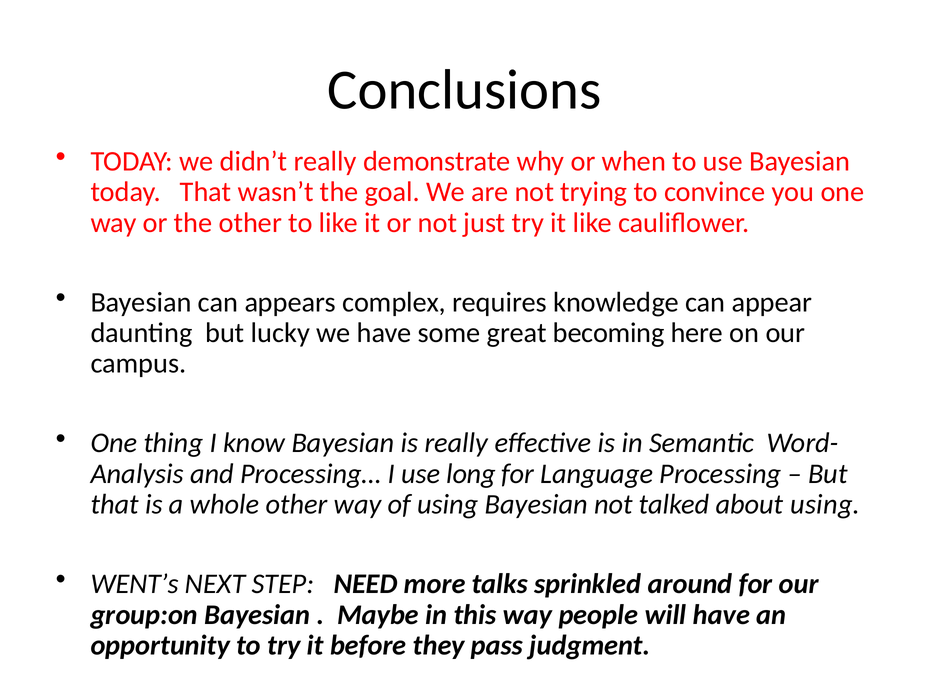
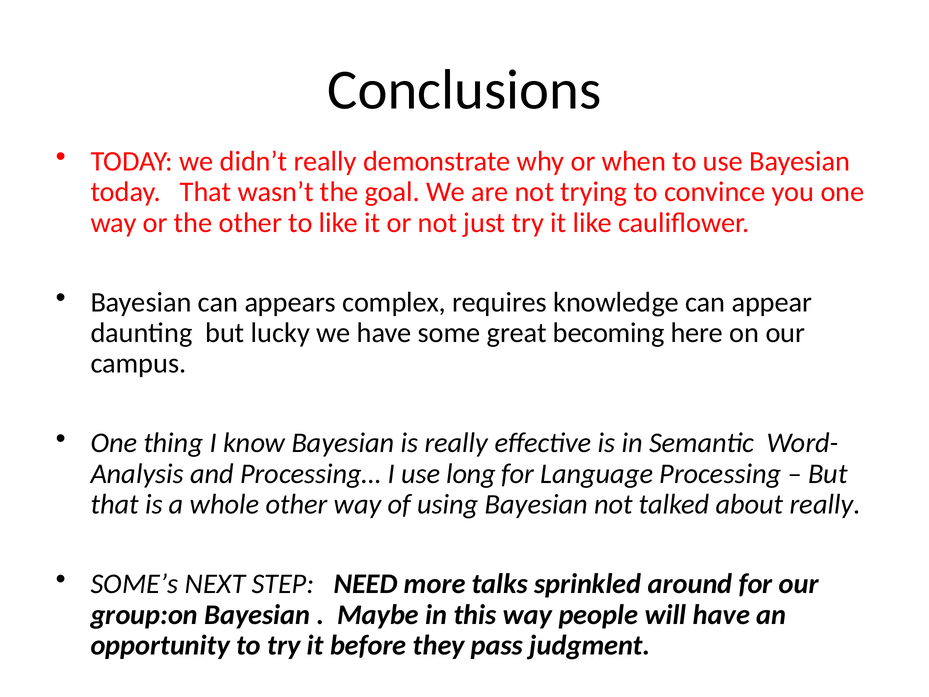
about using: using -> really (825, 504)
WENT’s: WENT’s -> SOME’s (134, 584)
